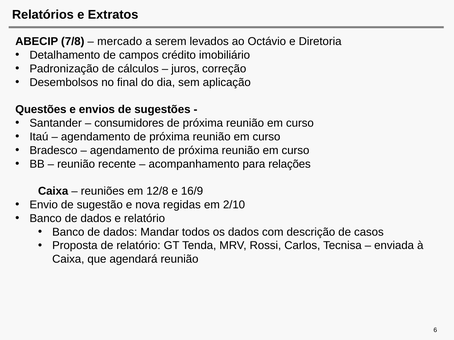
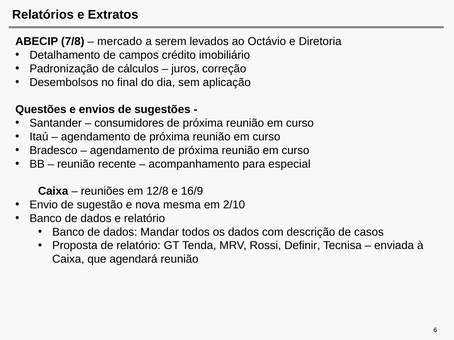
relações: relações -> especial (289, 164)
regidas: regidas -> mesma (182, 205)
Carlos: Carlos -> Definir (302, 246)
